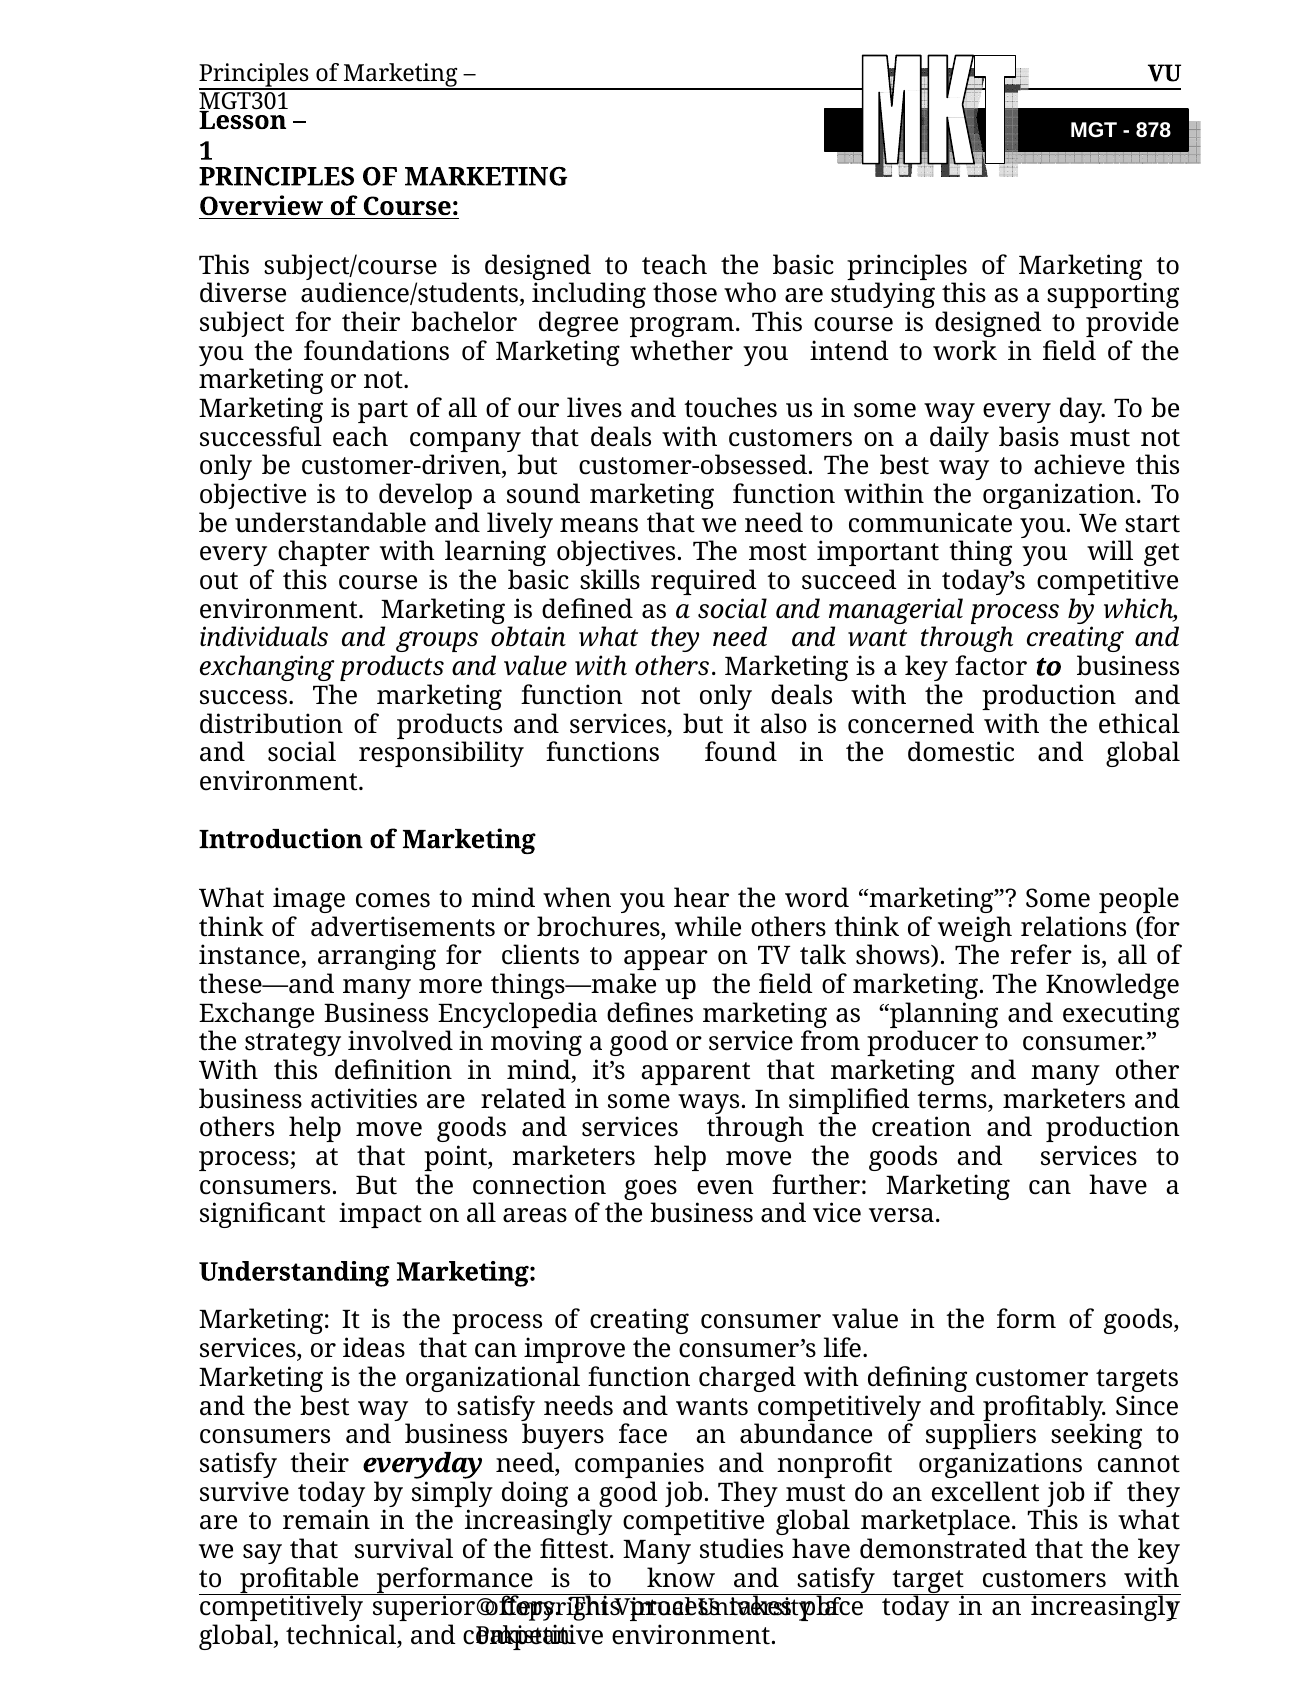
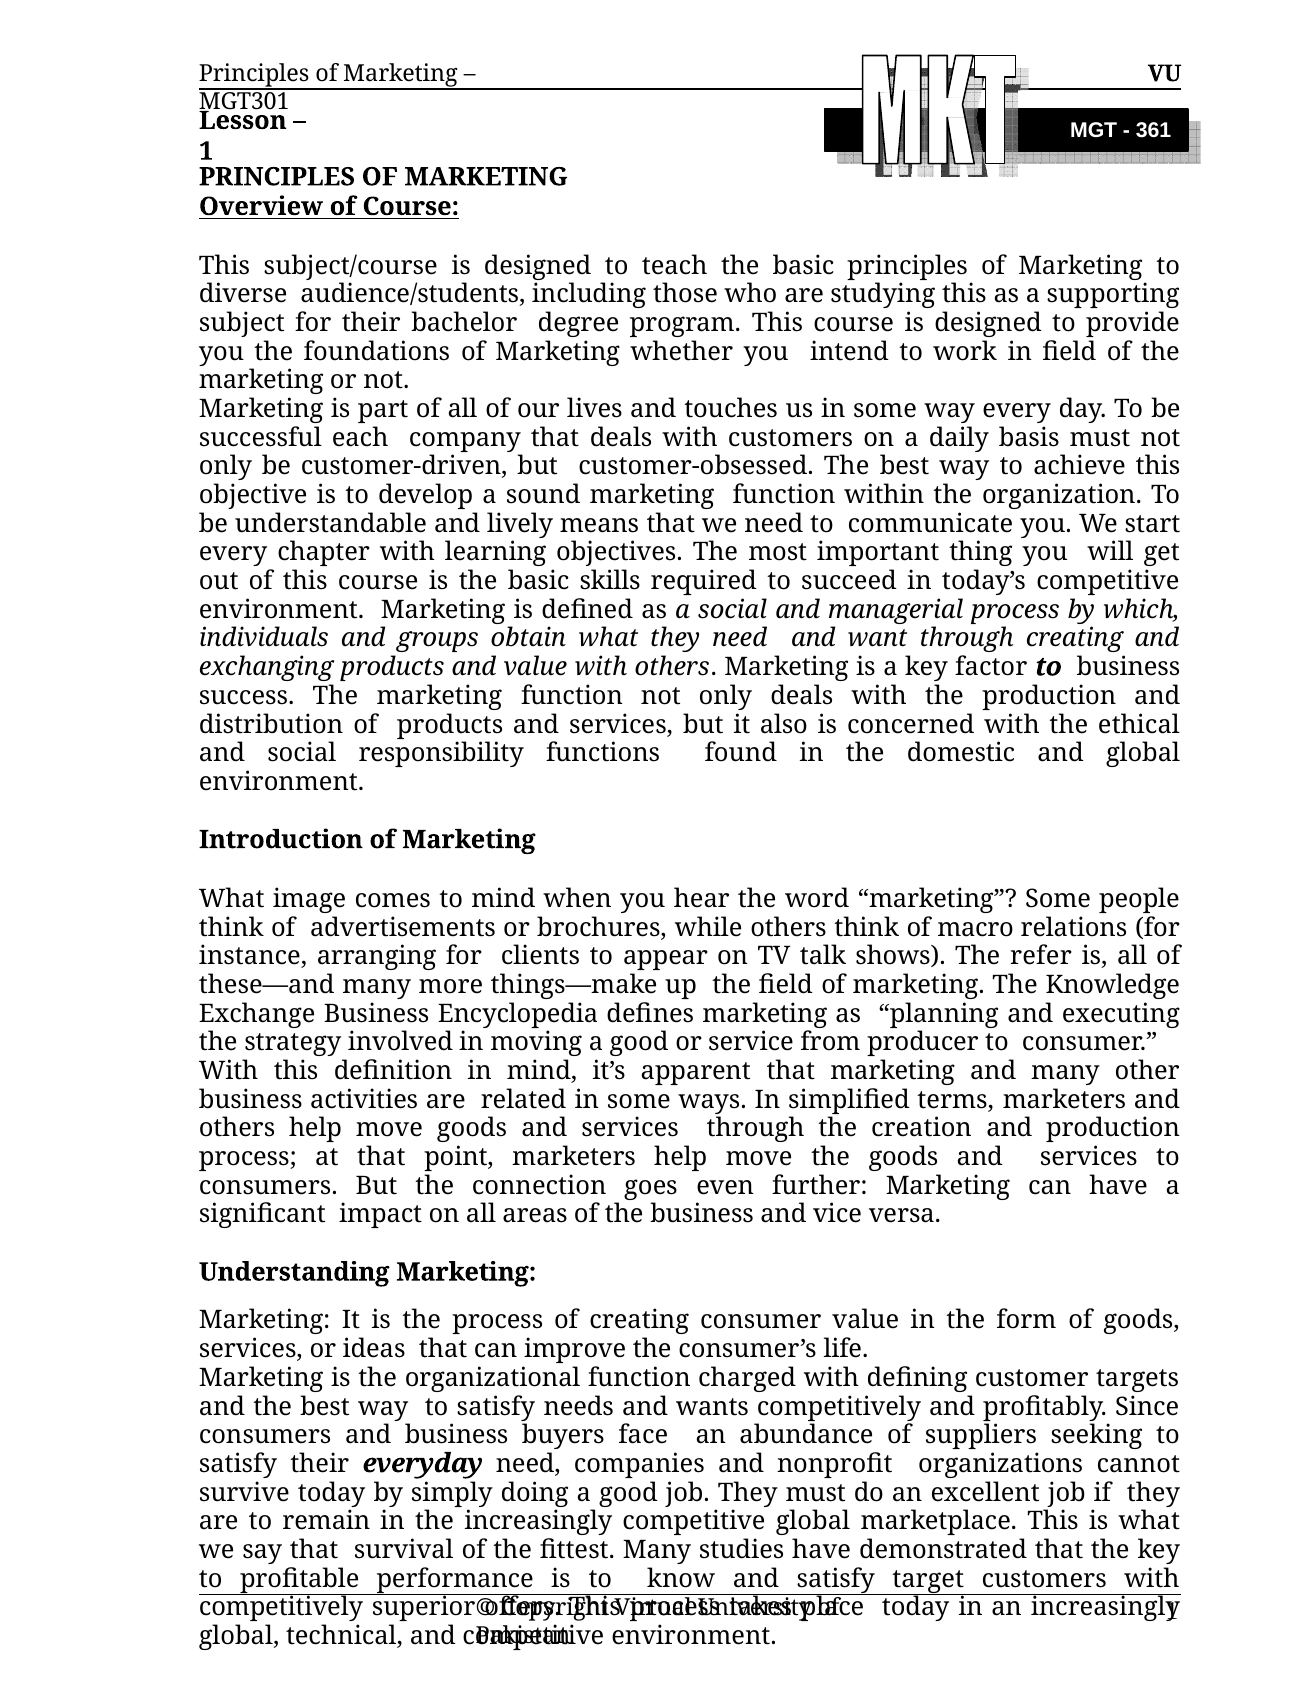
878: 878 -> 361 (1154, 131)
weigh: weigh -> macro (976, 928)
